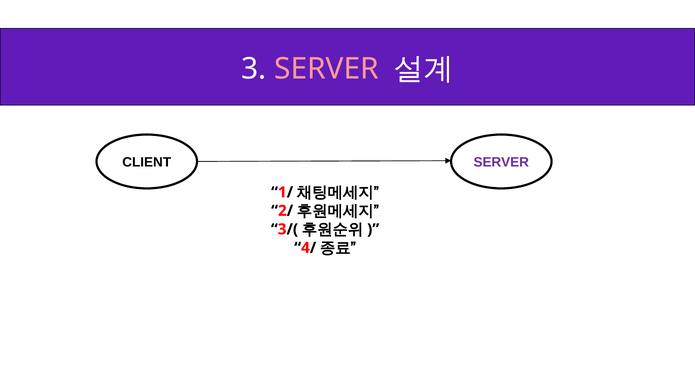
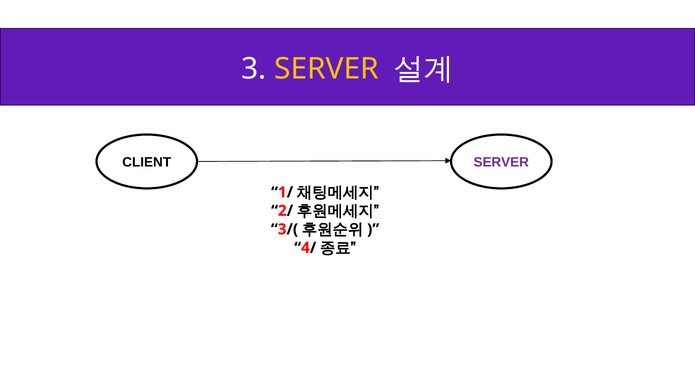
SERVER colour: pink -> yellow (327, 69)
